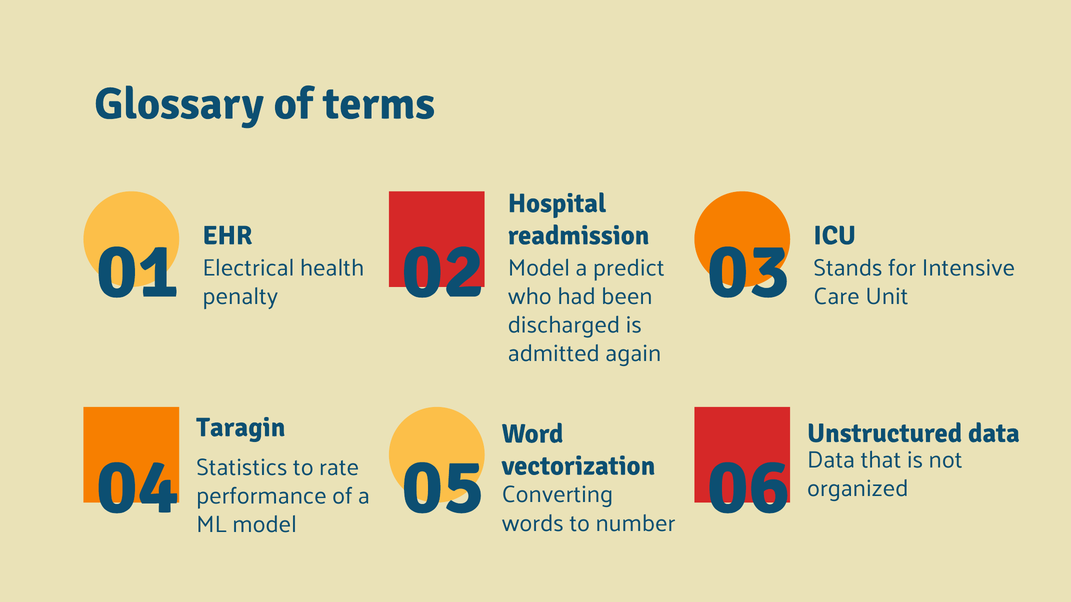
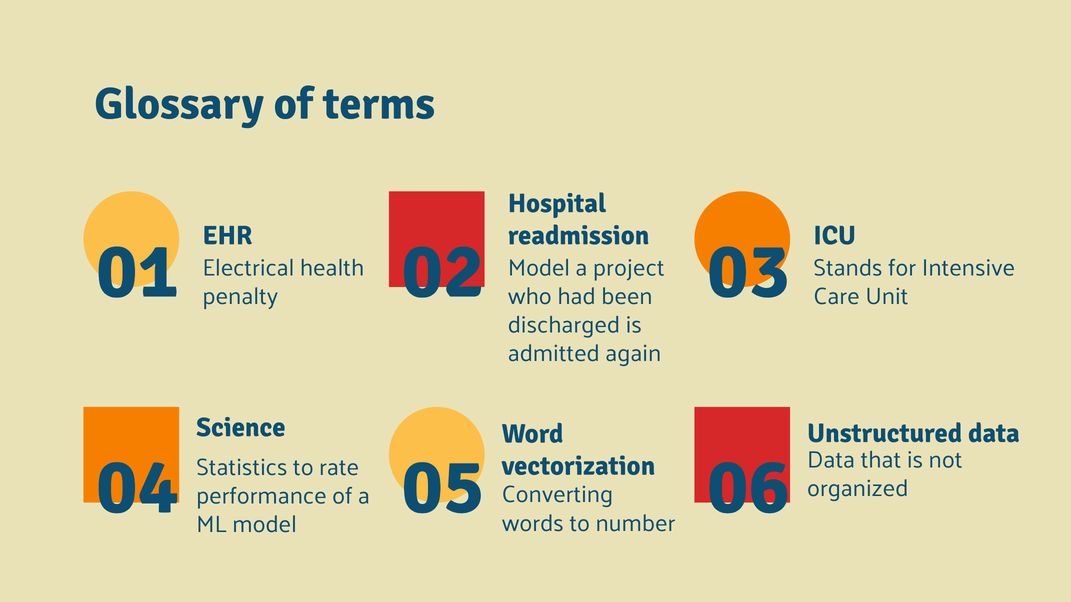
predict: predict -> project (629, 268)
Taragin: Taragin -> Science (241, 428)
